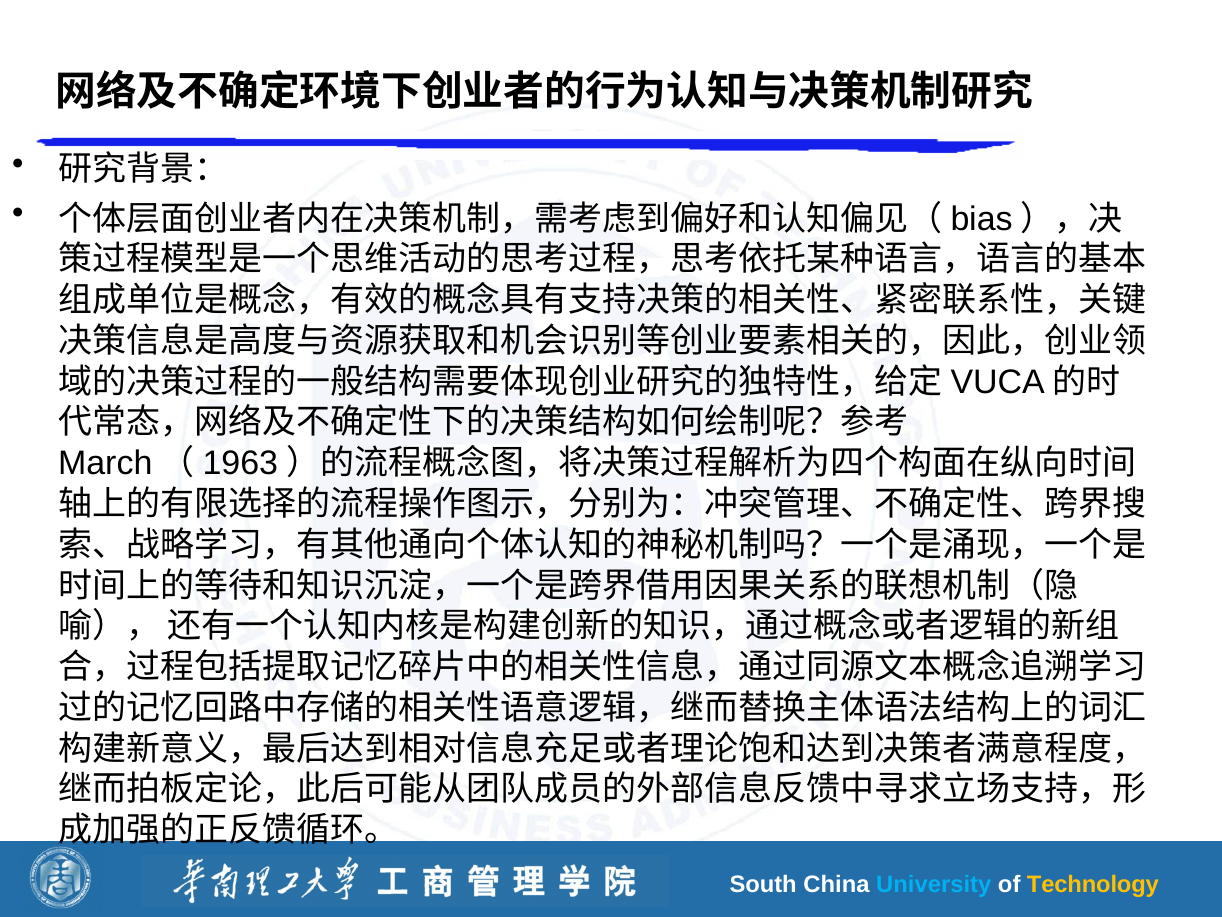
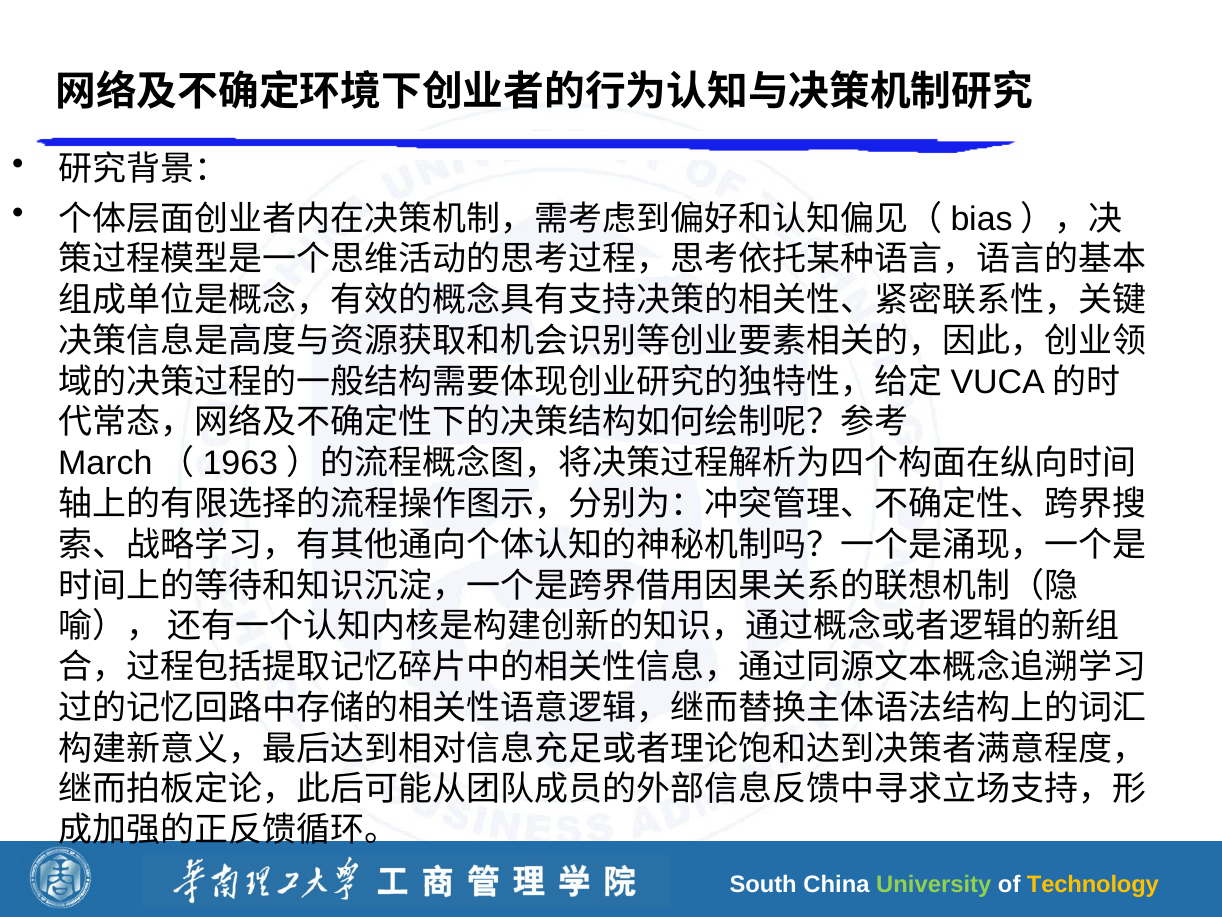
University colour: light blue -> light green (934, 884)
